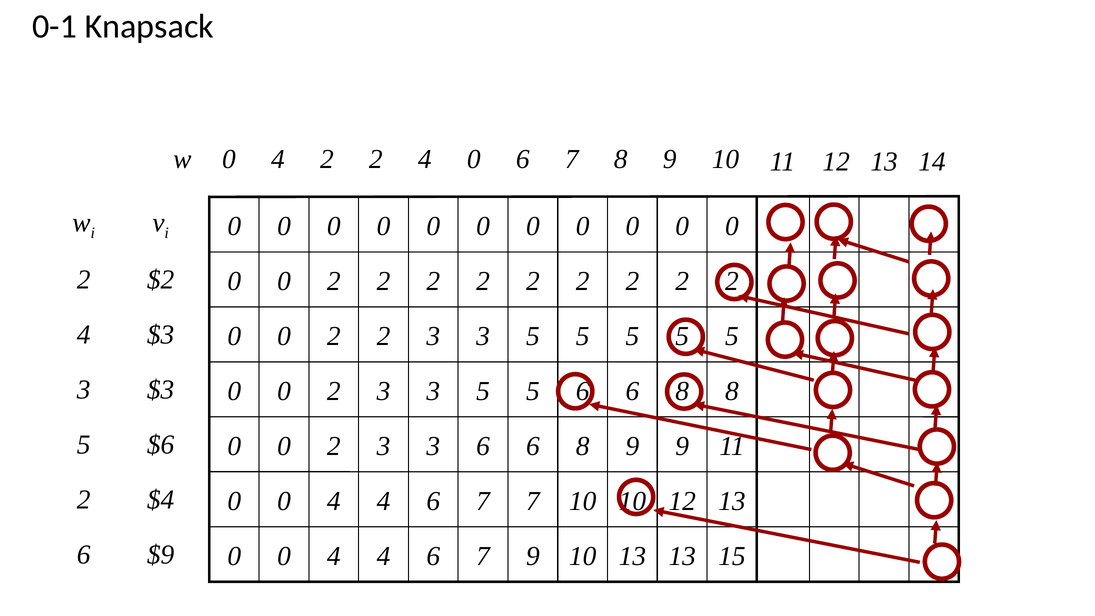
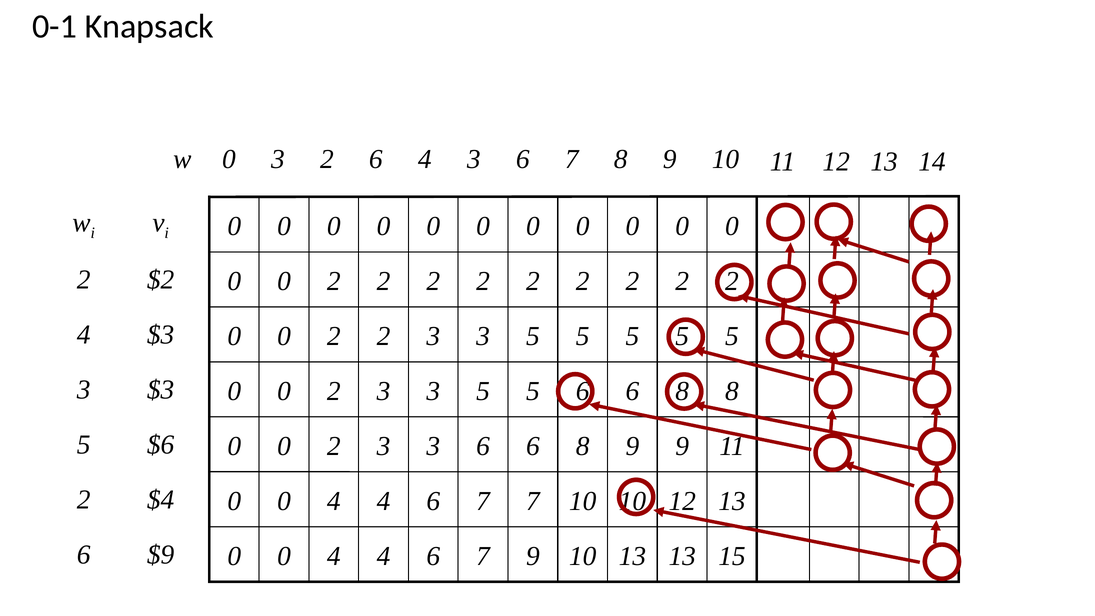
0 4: 4 -> 3 (278, 159)
2: 2 -> 6 (376, 159)
0: 0 -> 3 (474, 159)
